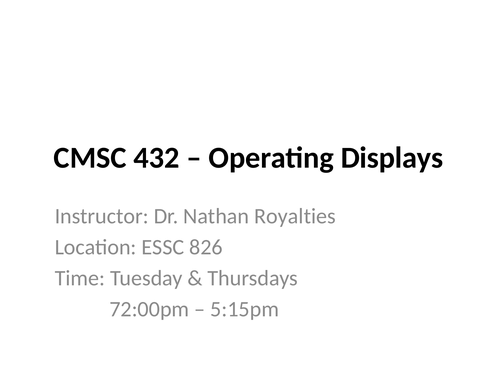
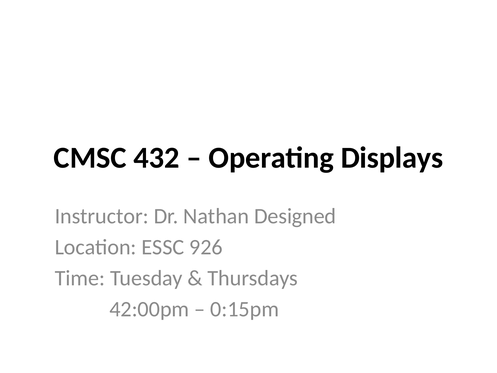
Royalties: Royalties -> Designed (295, 216)
826: 826 -> 926 (206, 247)
72:00pm: 72:00pm -> 42:00pm (149, 309)
5:15pm: 5:15pm -> 0:15pm (245, 309)
